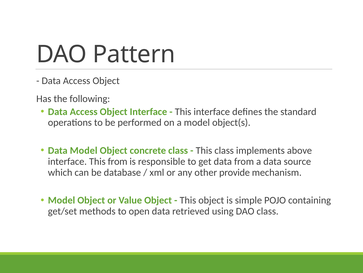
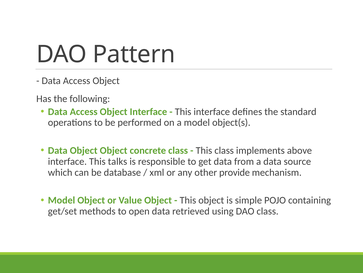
Data Model: Model -> Object (84, 150)
This from: from -> talks (118, 161)
